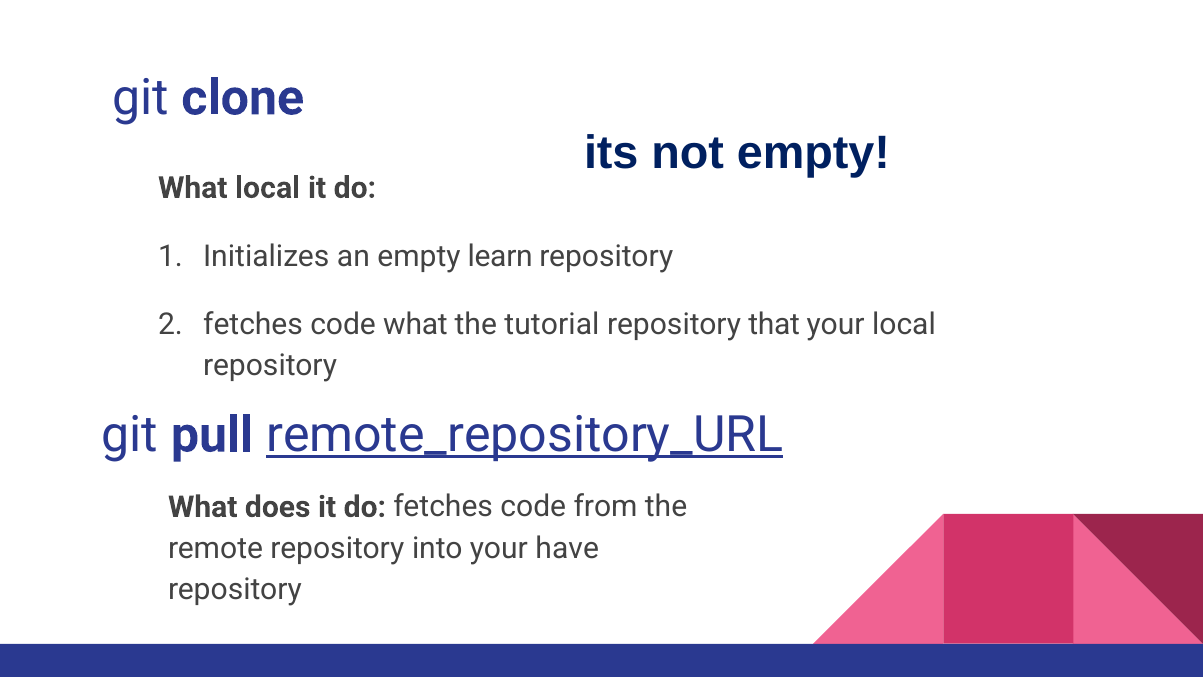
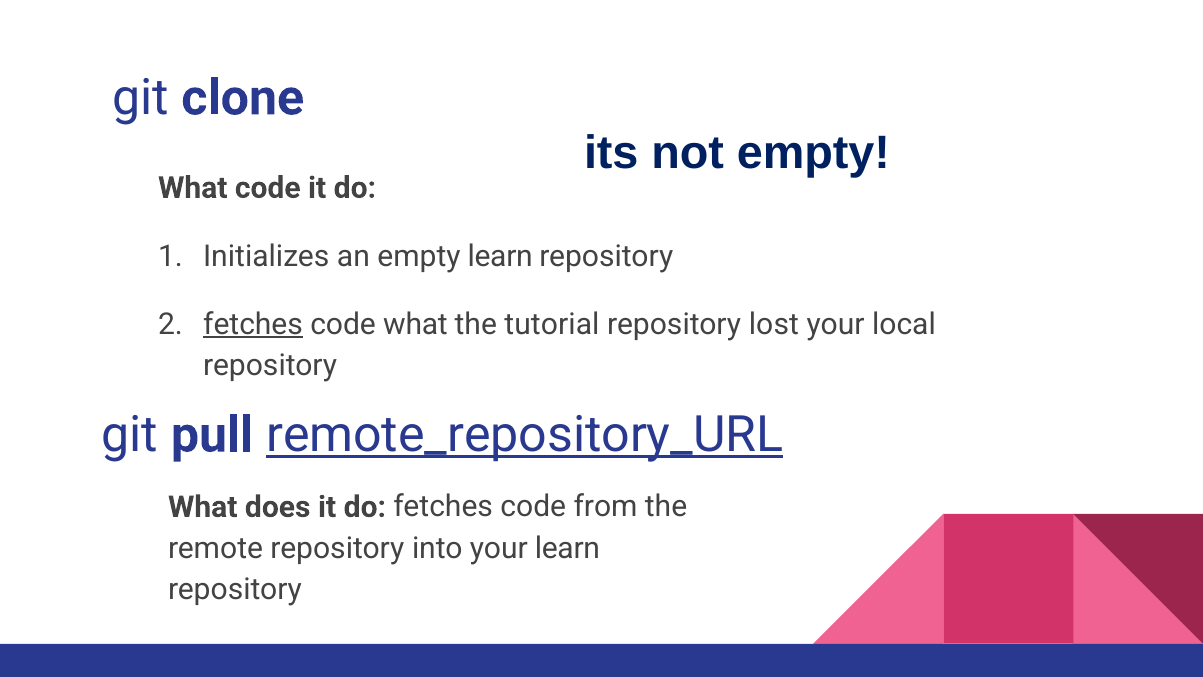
What local: local -> code (268, 188)
fetches underline: none -> present (253, 324)
that: that -> lost (774, 324)
your have: have -> learn (567, 548)
